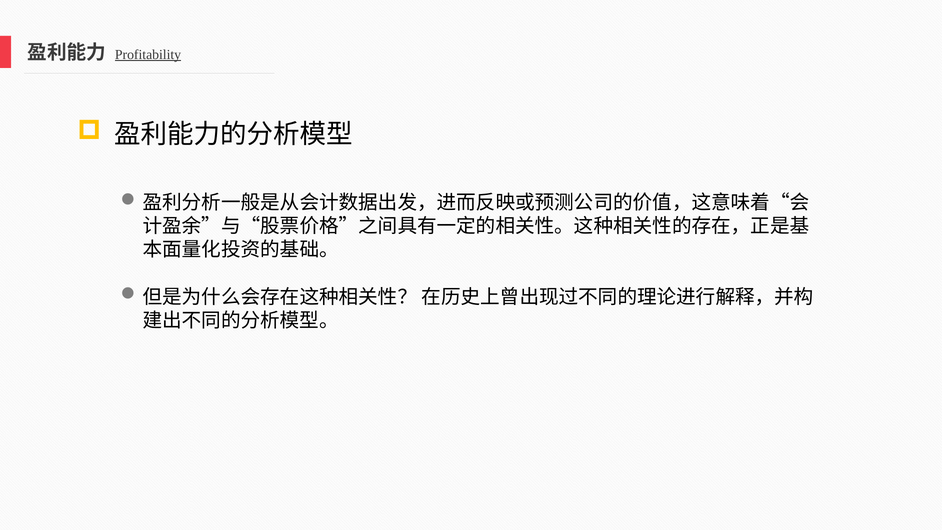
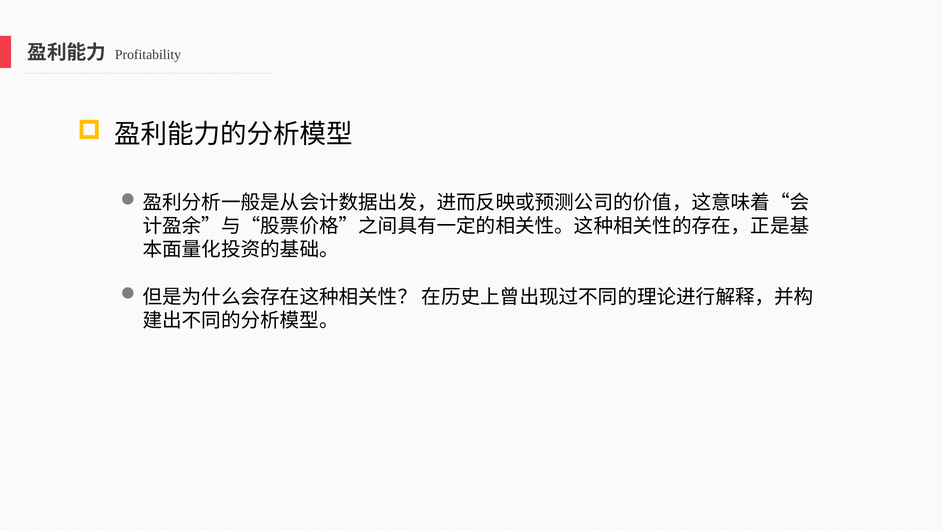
Profitability underline: present -> none (148, 55)
